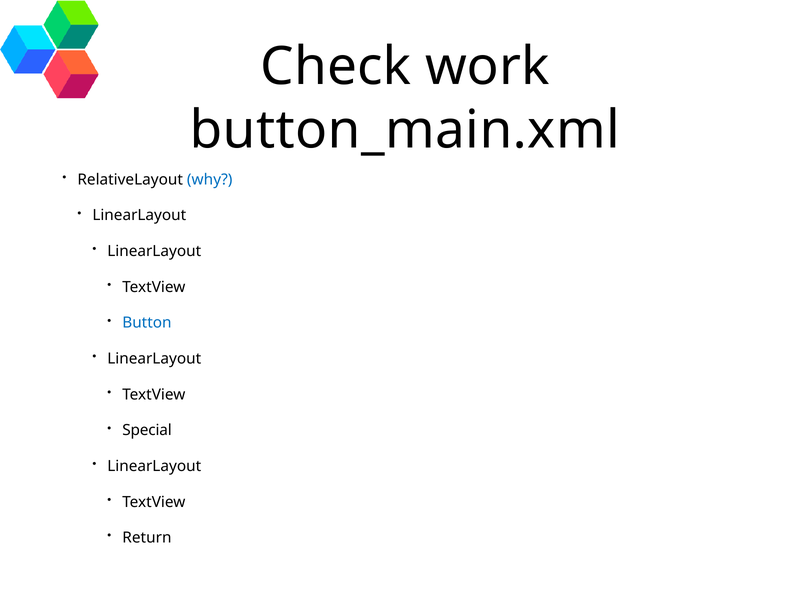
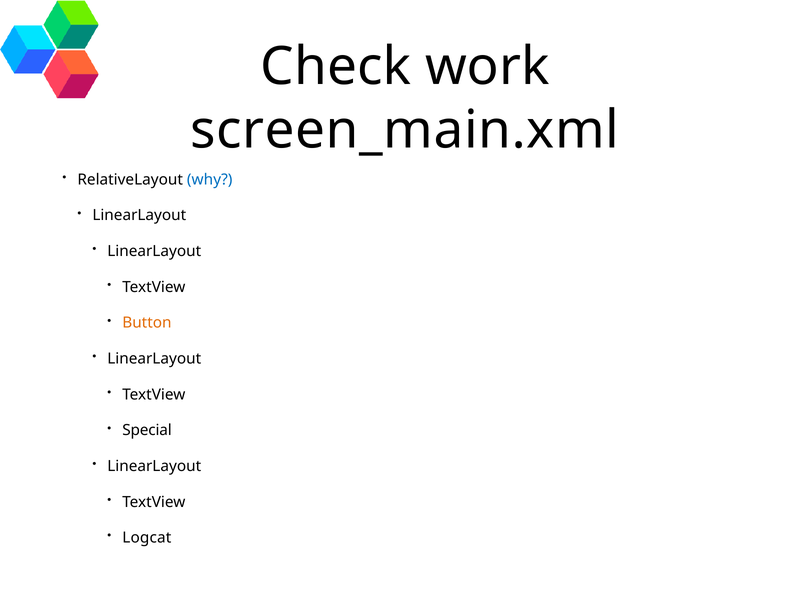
button_main.xml: button_main.xml -> screen_main.xml (405, 131)
Button colour: blue -> orange (147, 323)
Return: Return -> Logcat (147, 538)
